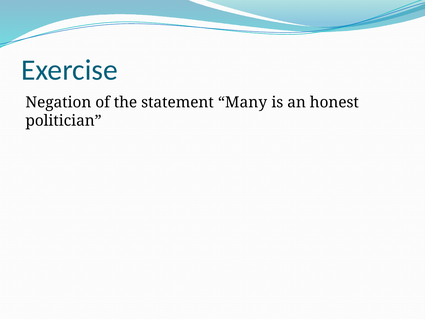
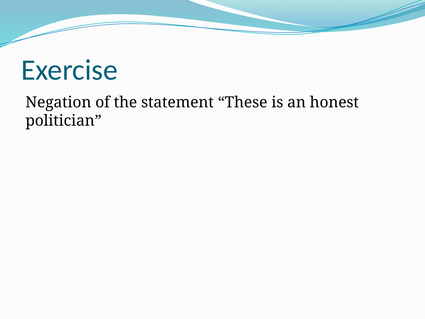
Many: Many -> These (243, 102)
